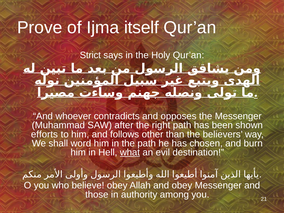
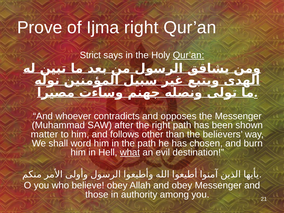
Ijma itself: itself -> right (141, 27)
Qur’an underline: none -> present (189, 55)
efforts: efforts -> matter (44, 134)
